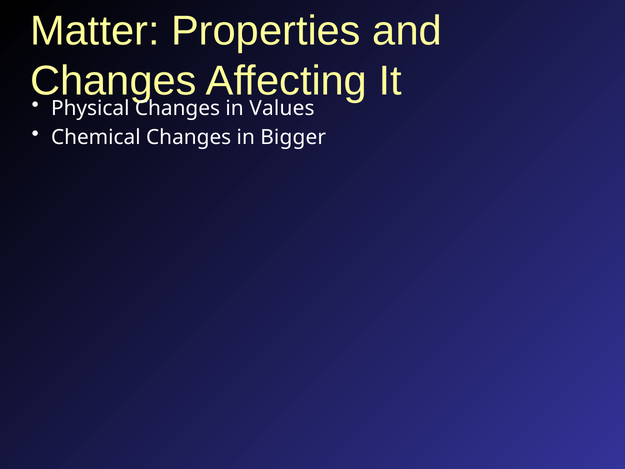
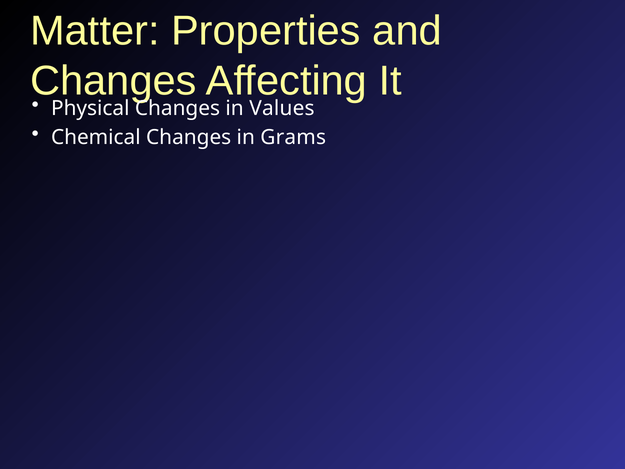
Bigger: Bigger -> Grams (293, 137)
